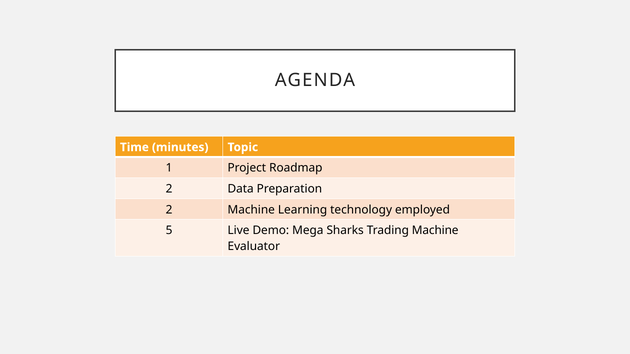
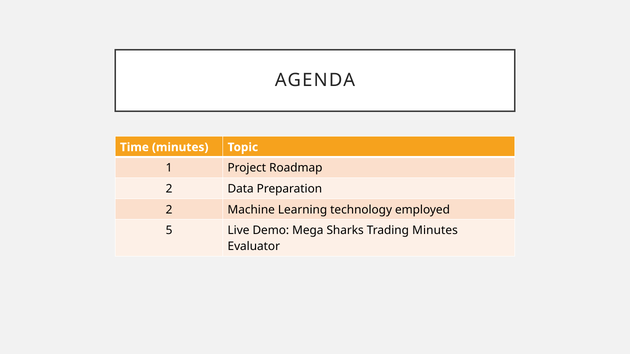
Trading Machine: Machine -> Minutes (435, 231)
